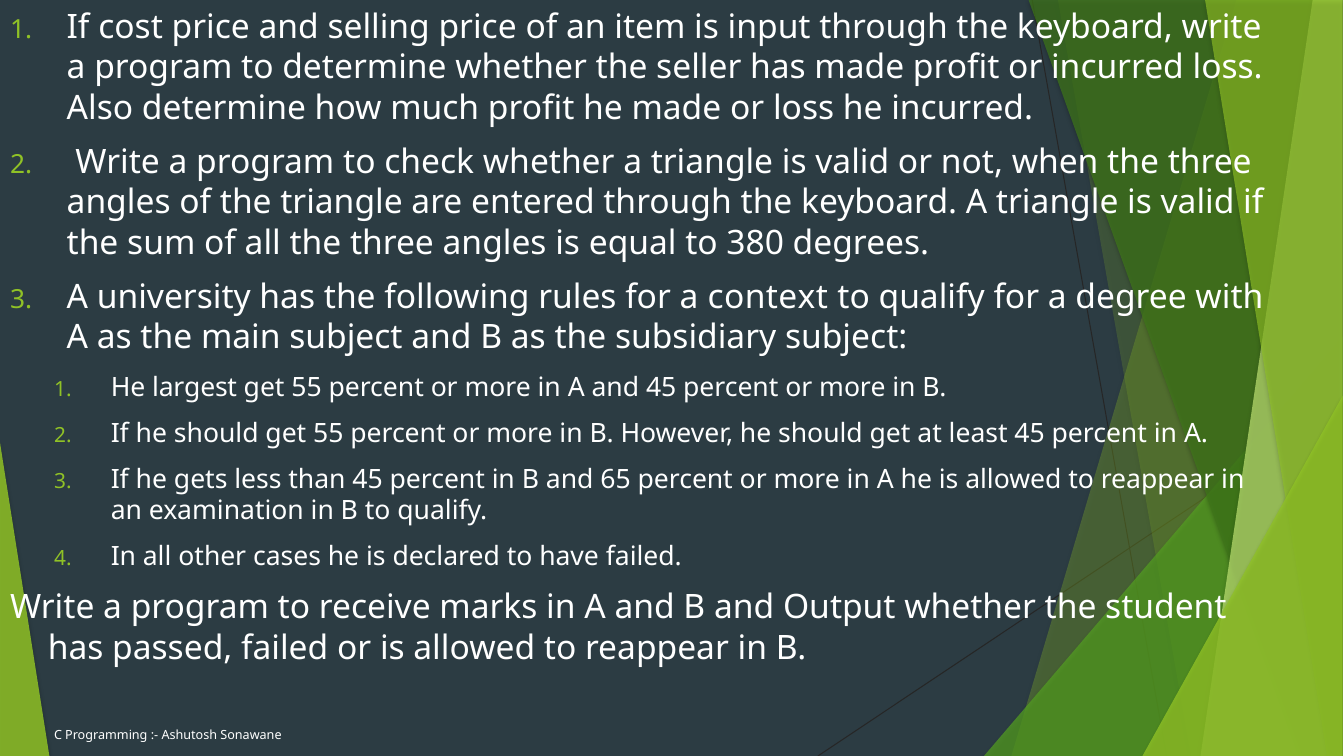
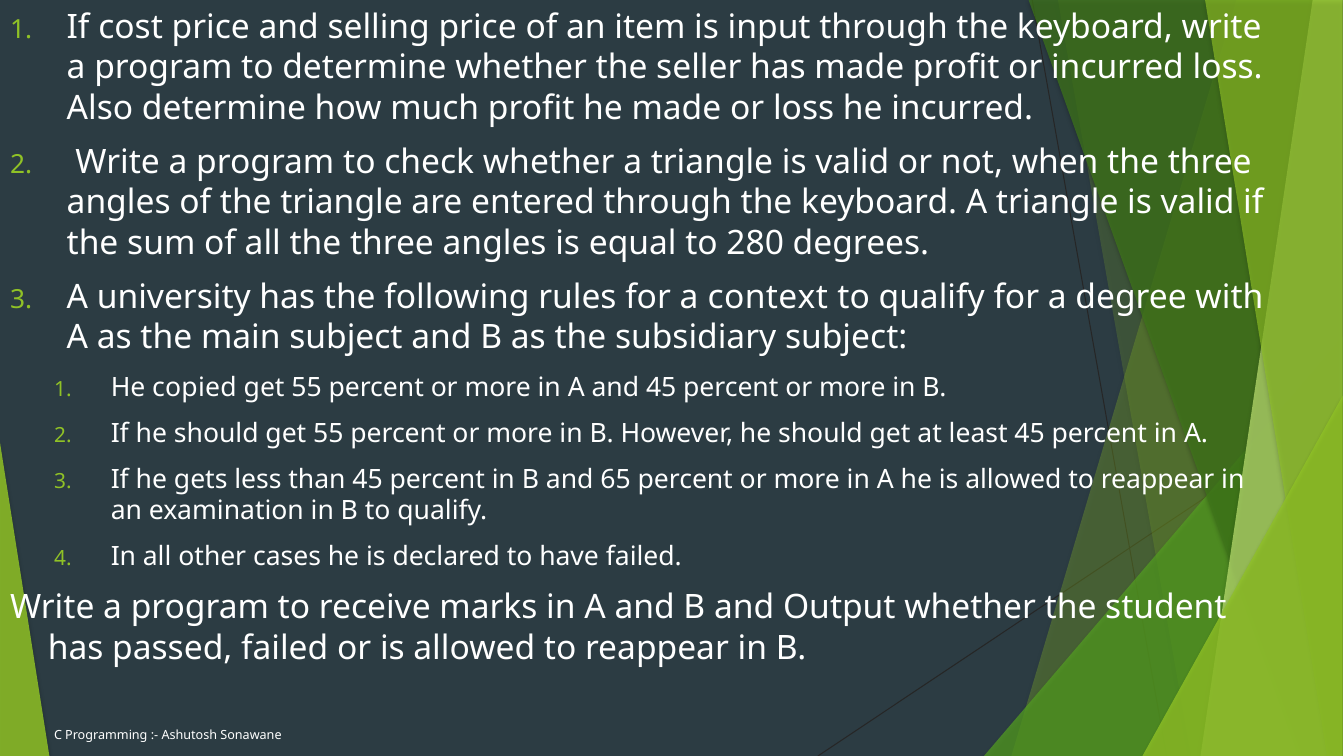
380: 380 -> 280 (755, 243)
largest: largest -> copied (194, 387)
